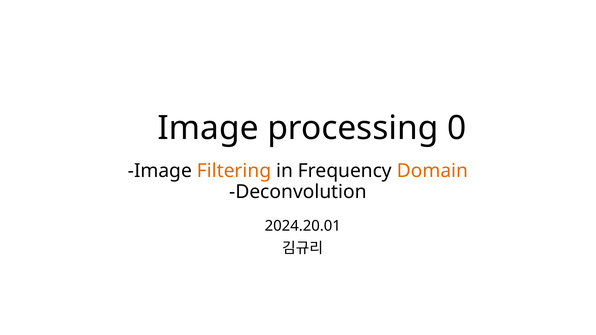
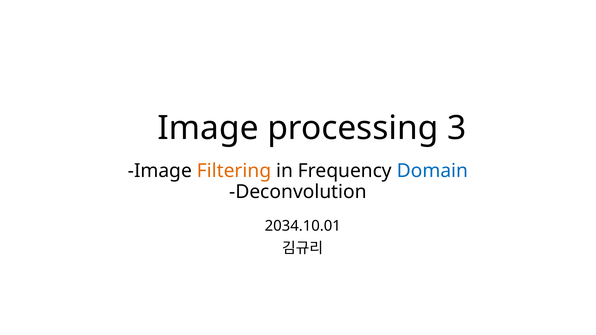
0: 0 -> 3 (457, 128)
Domain colour: orange -> blue (432, 171)
2024.20.01: 2024.20.01 -> 2034.10.01 (303, 226)
